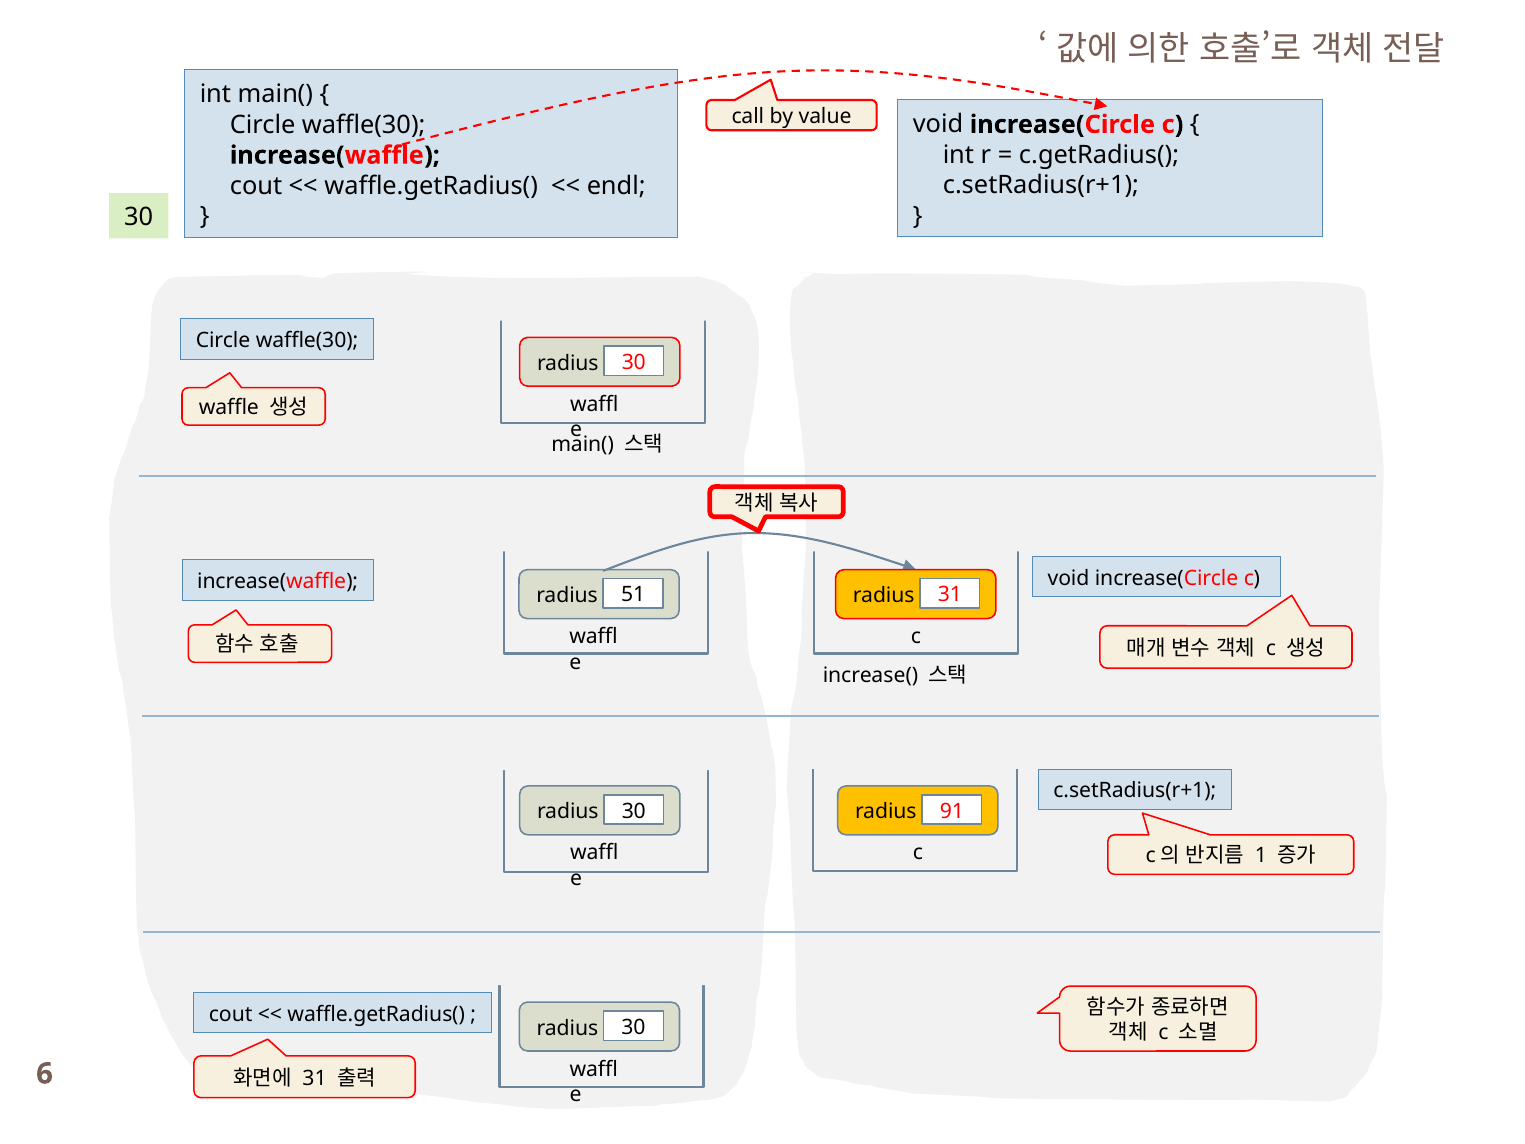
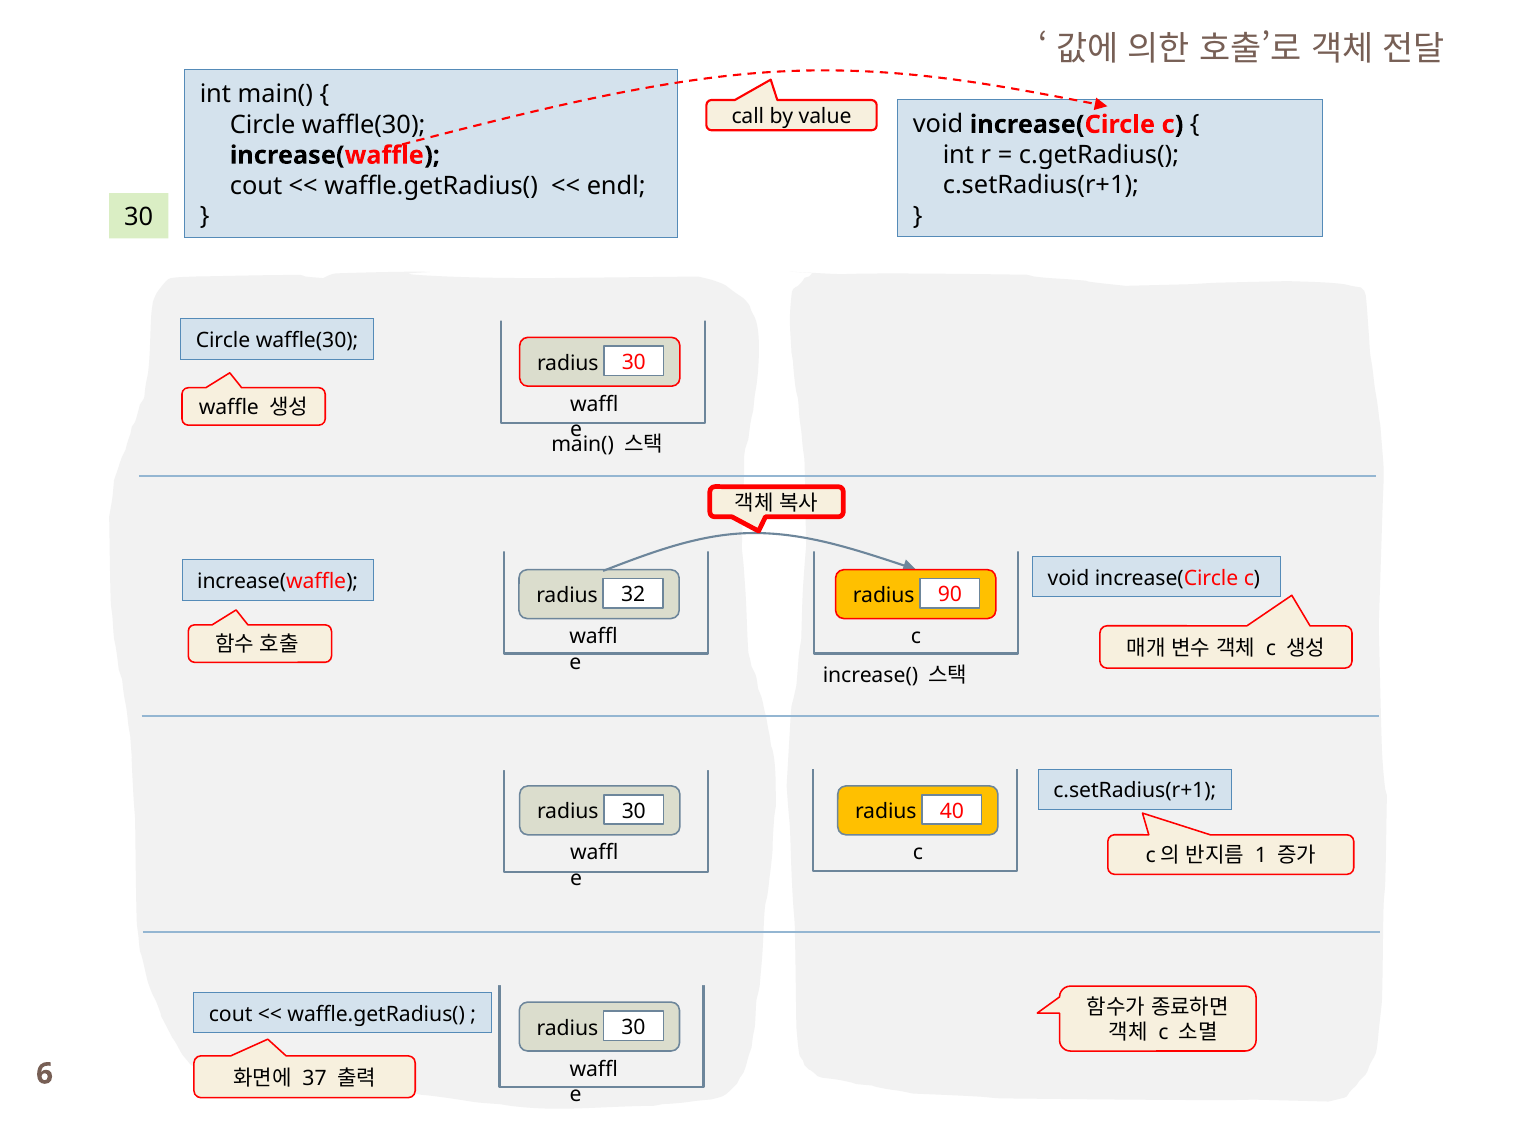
51: 51 -> 32 (633, 595)
radius 31: 31 -> 90 (950, 595)
91: 91 -> 40 (952, 811)
31: 31 -> 37 (315, 1078)
